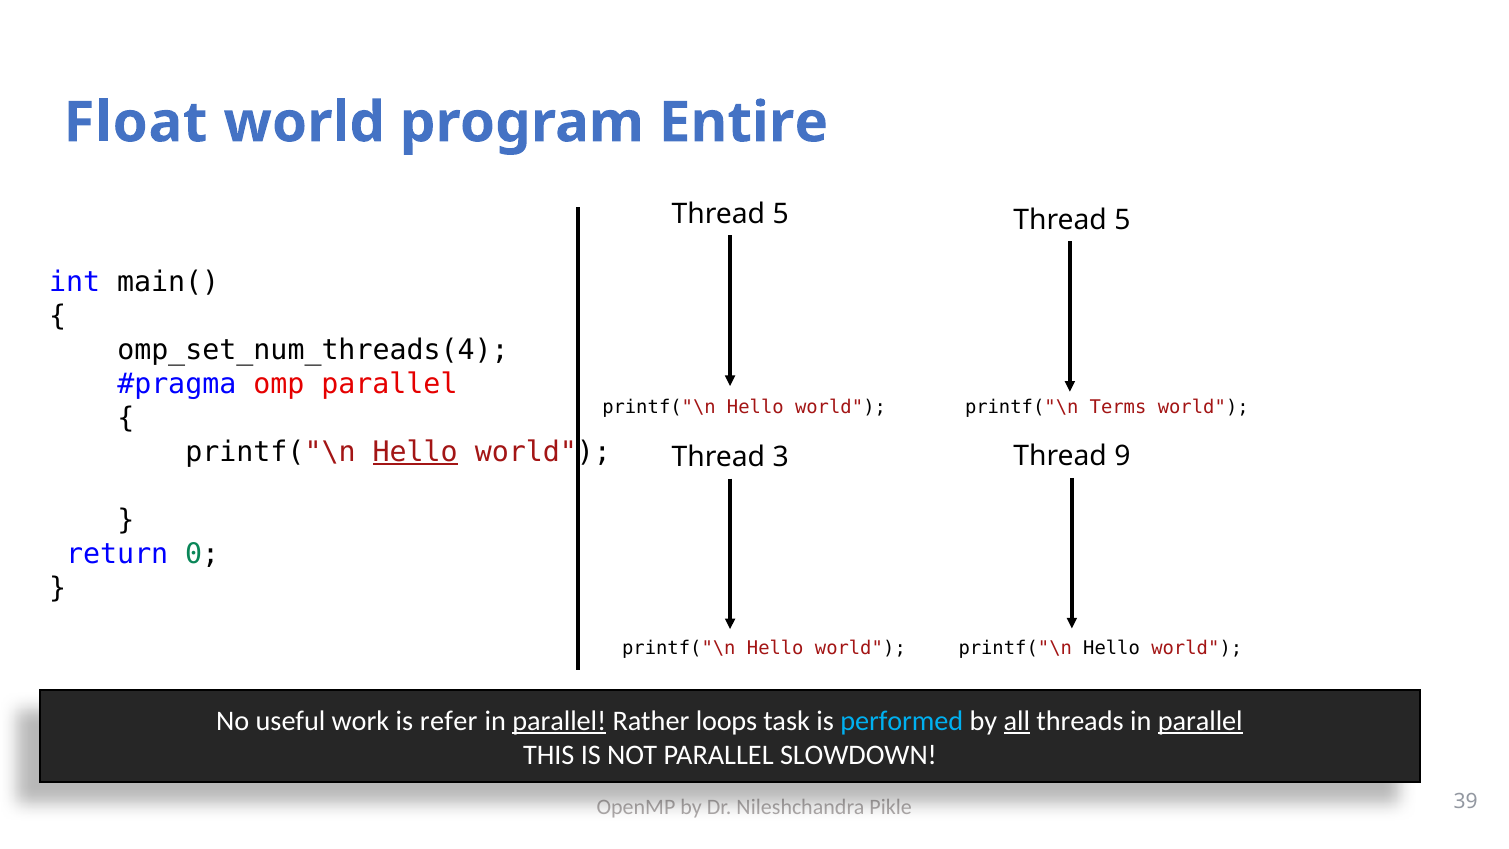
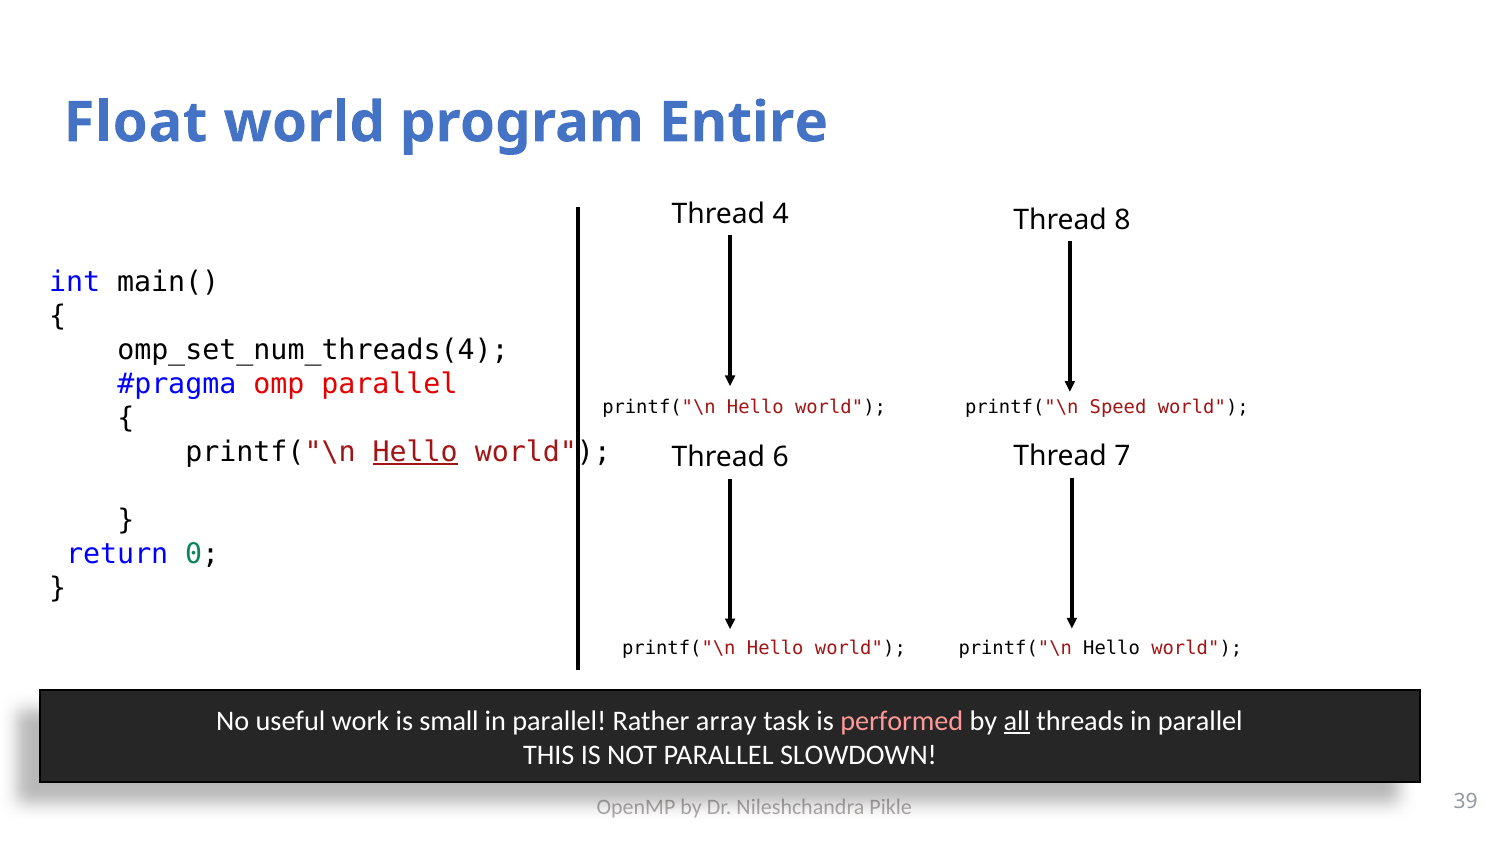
5: 5 -> 4 (781, 214)
5: 5 -> 8 (1122, 220)
Terms: Terms -> Speed (1118, 408)
9: 9 -> 7 (1122, 456)
3: 3 -> 6 (781, 457)
refer: refer -> small (449, 721)
parallel underline: present -> none (559, 721)
loops: loops -> array (726, 721)
performed colour: light blue -> pink (902, 721)
parallel underline: present -> none (1200, 721)
